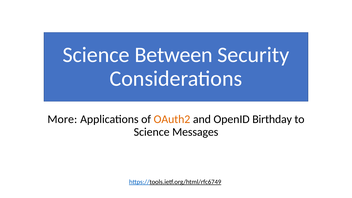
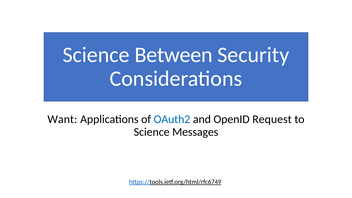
More: More -> Want (62, 119)
OAuth2 colour: orange -> blue (172, 119)
Birthday: Birthday -> Request (272, 119)
